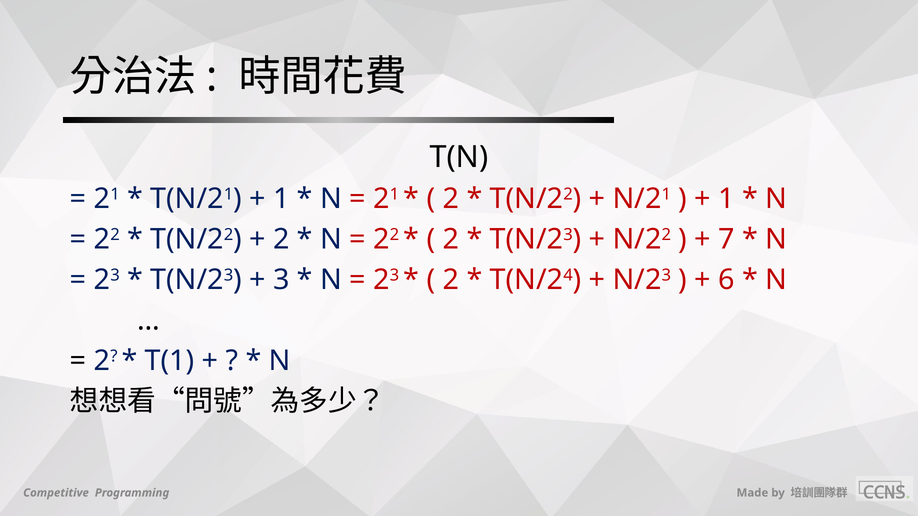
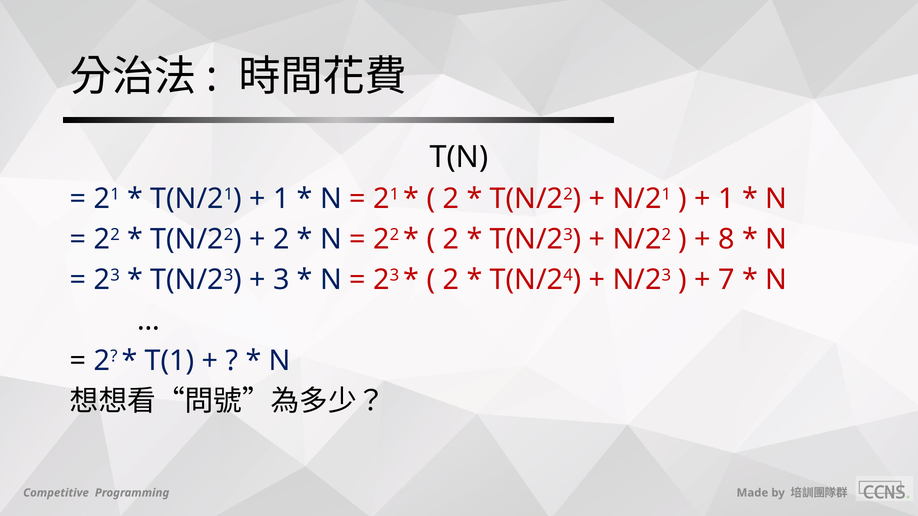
7: 7 -> 8 (727, 239)
6: 6 -> 7 (727, 280)
